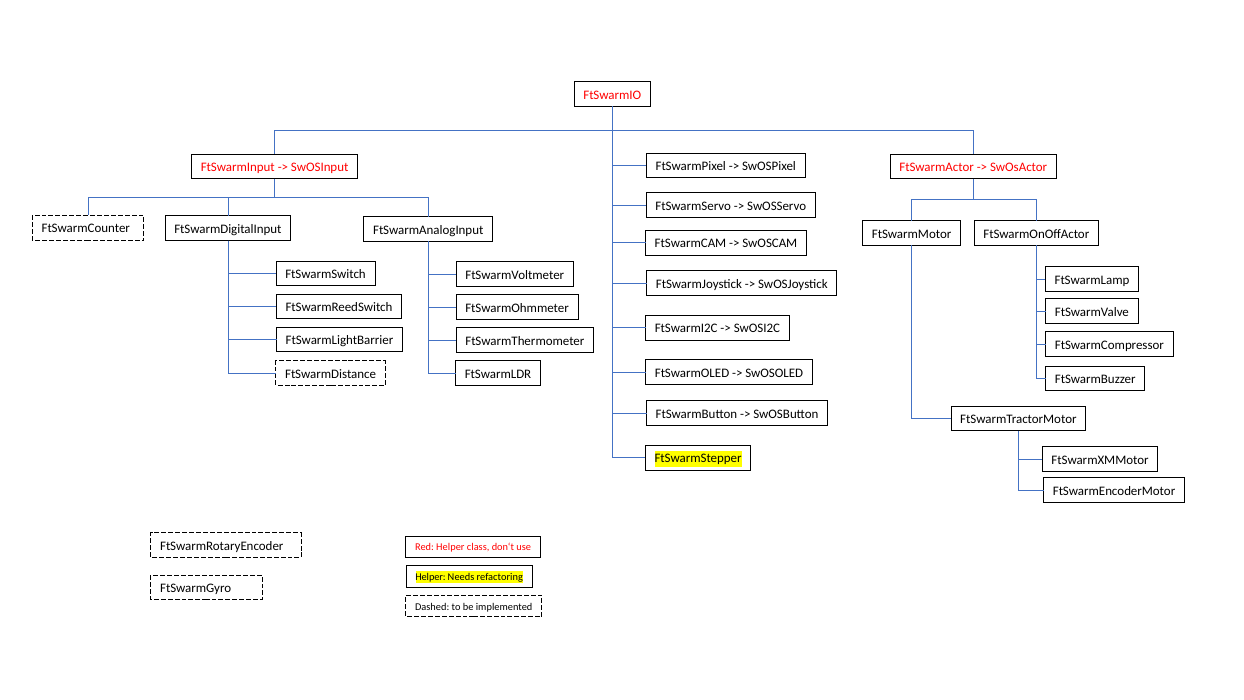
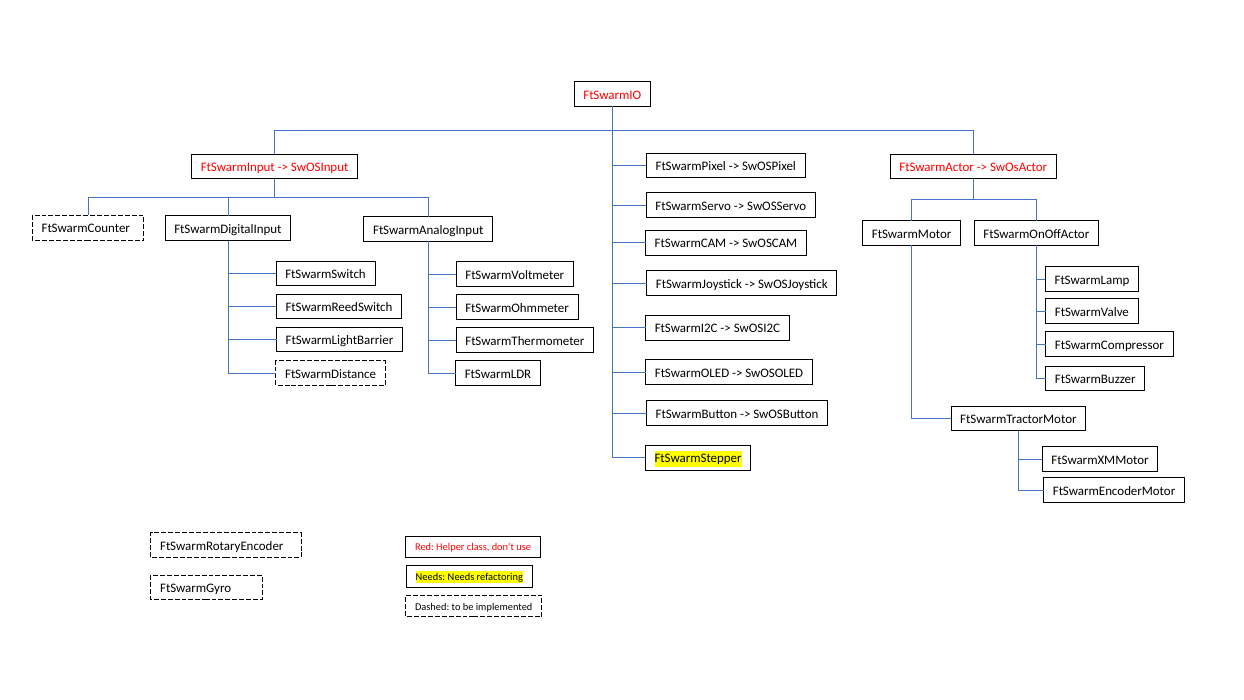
Helper: Helper -> Needs (430, 577)
